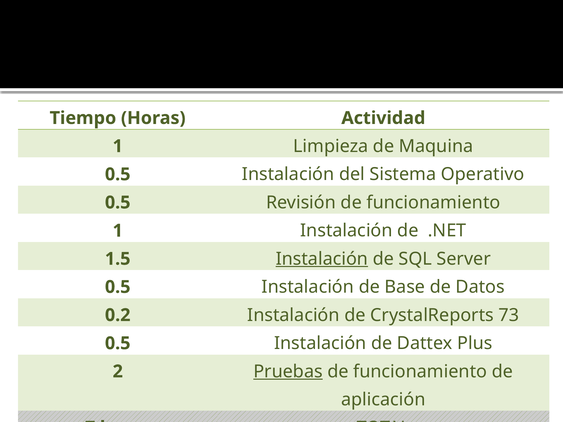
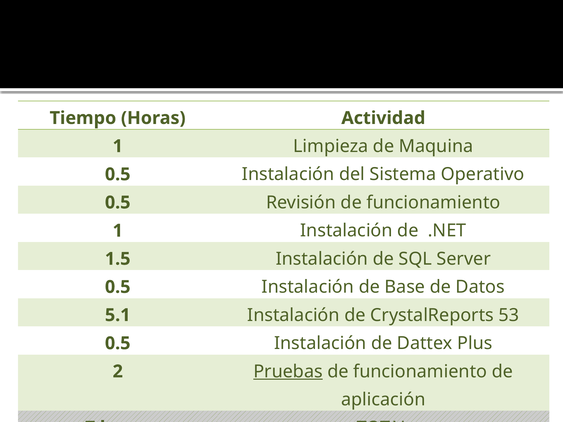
Instalación underline: present -> none (322, 259)
0.2: 0.2 -> 5.1 (118, 315)
73: 73 -> 53 (509, 315)
